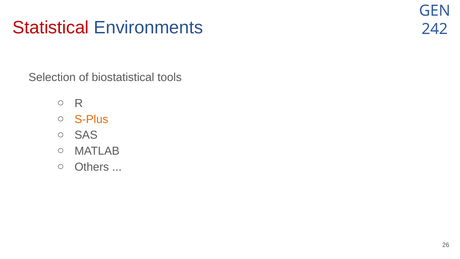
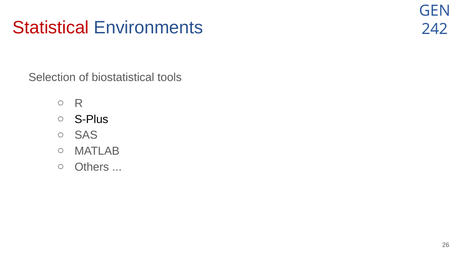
S-Plus colour: orange -> black (91, 119)
